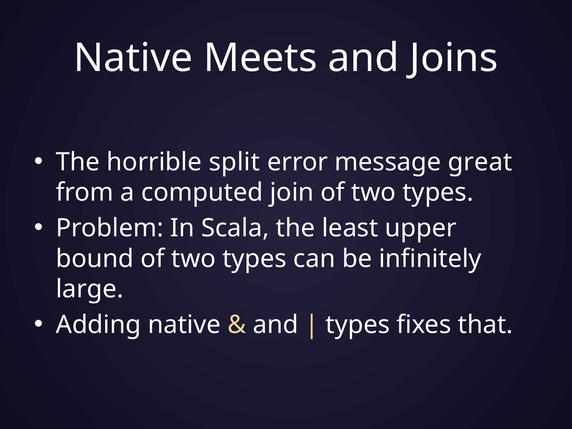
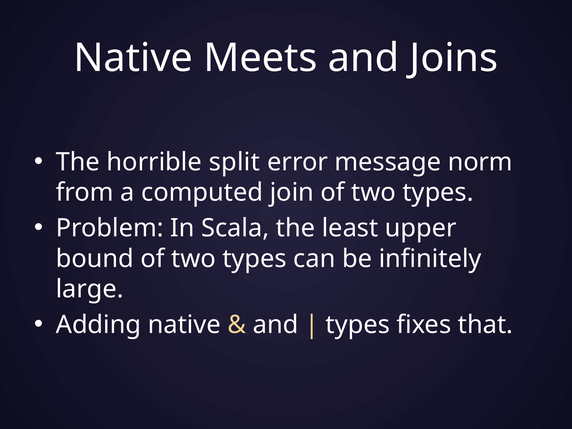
great: great -> norm (480, 162)
